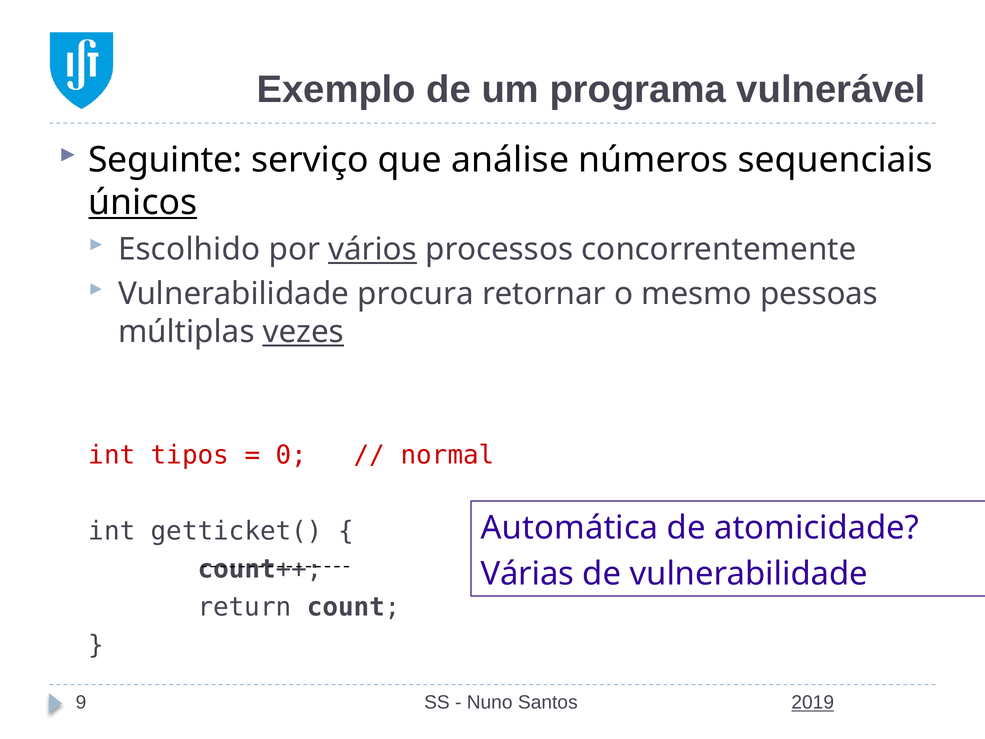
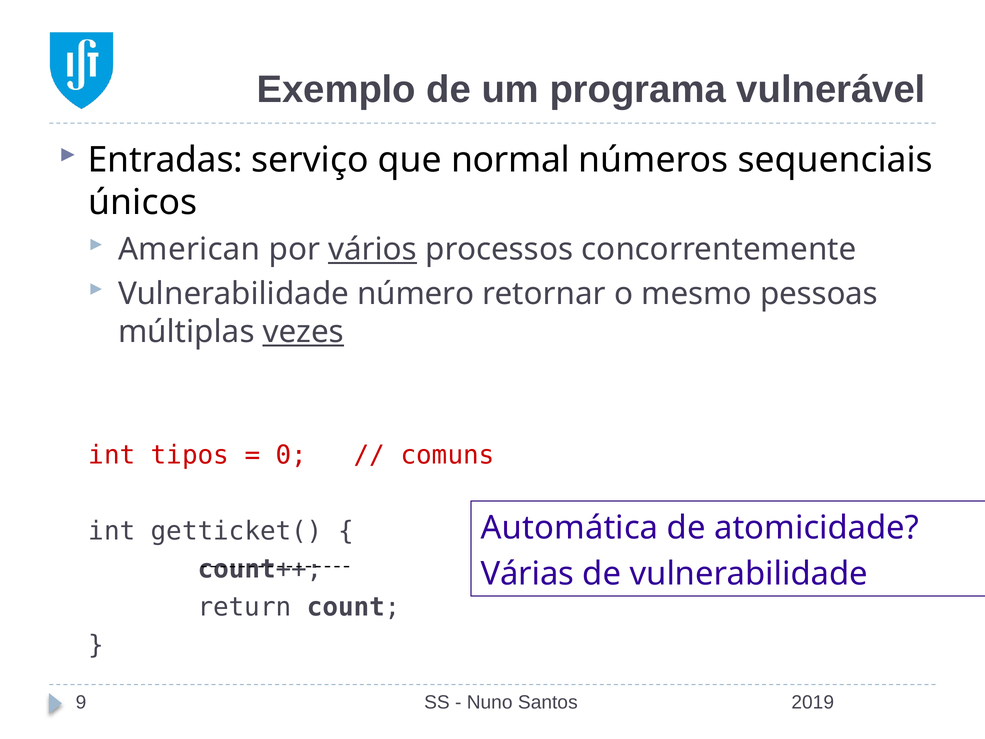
Seguinte: Seguinte -> Entradas (165, 160)
análise: análise -> normal (510, 160)
únicos underline: present -> none (143, 203)
Escolhido: Escolhido -> American (189, 249)
procura: procura -> número (416, 294)
normal: normal -> comuns (448, 455)
2019 underline: present -> none (813, 702)
